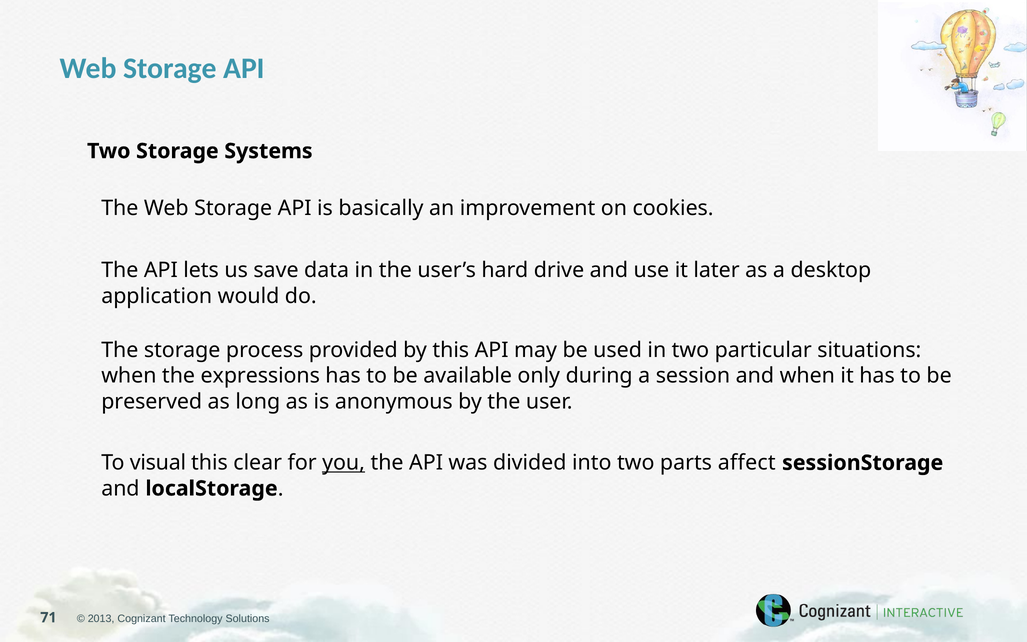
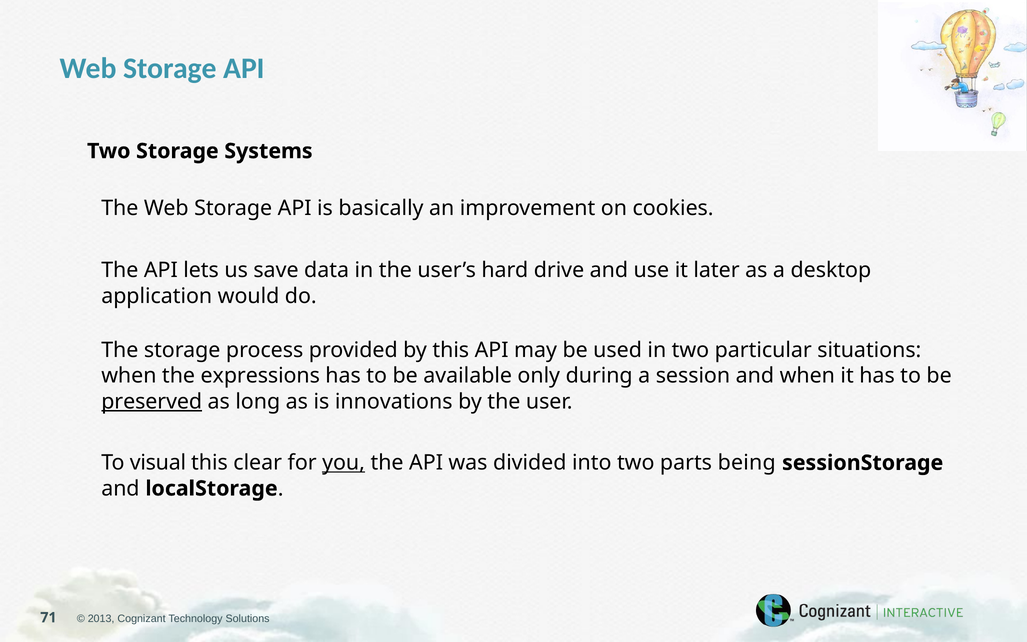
preserved underline: none -> present (152, 401)
anonymous: anonymous -> innovations (394, 401)
affect: affect -> being (747, 463)
